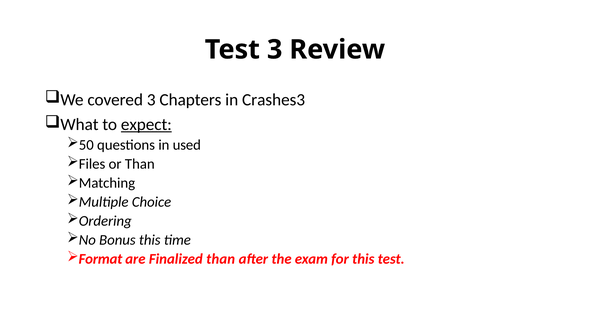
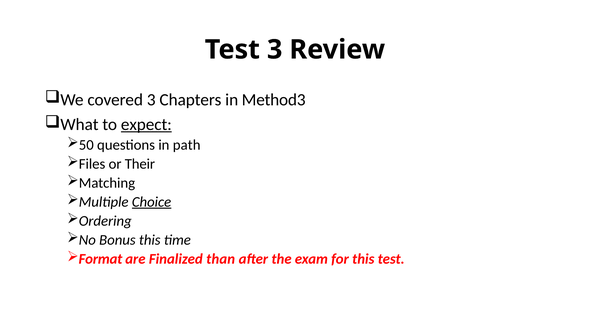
Crashes3: Crashes3 -> Method3 (274, 100)
used: used -> path (187, 145)
or Than: Than -> Their (140, 164)
Choice underline: none -> present (152, 202)
